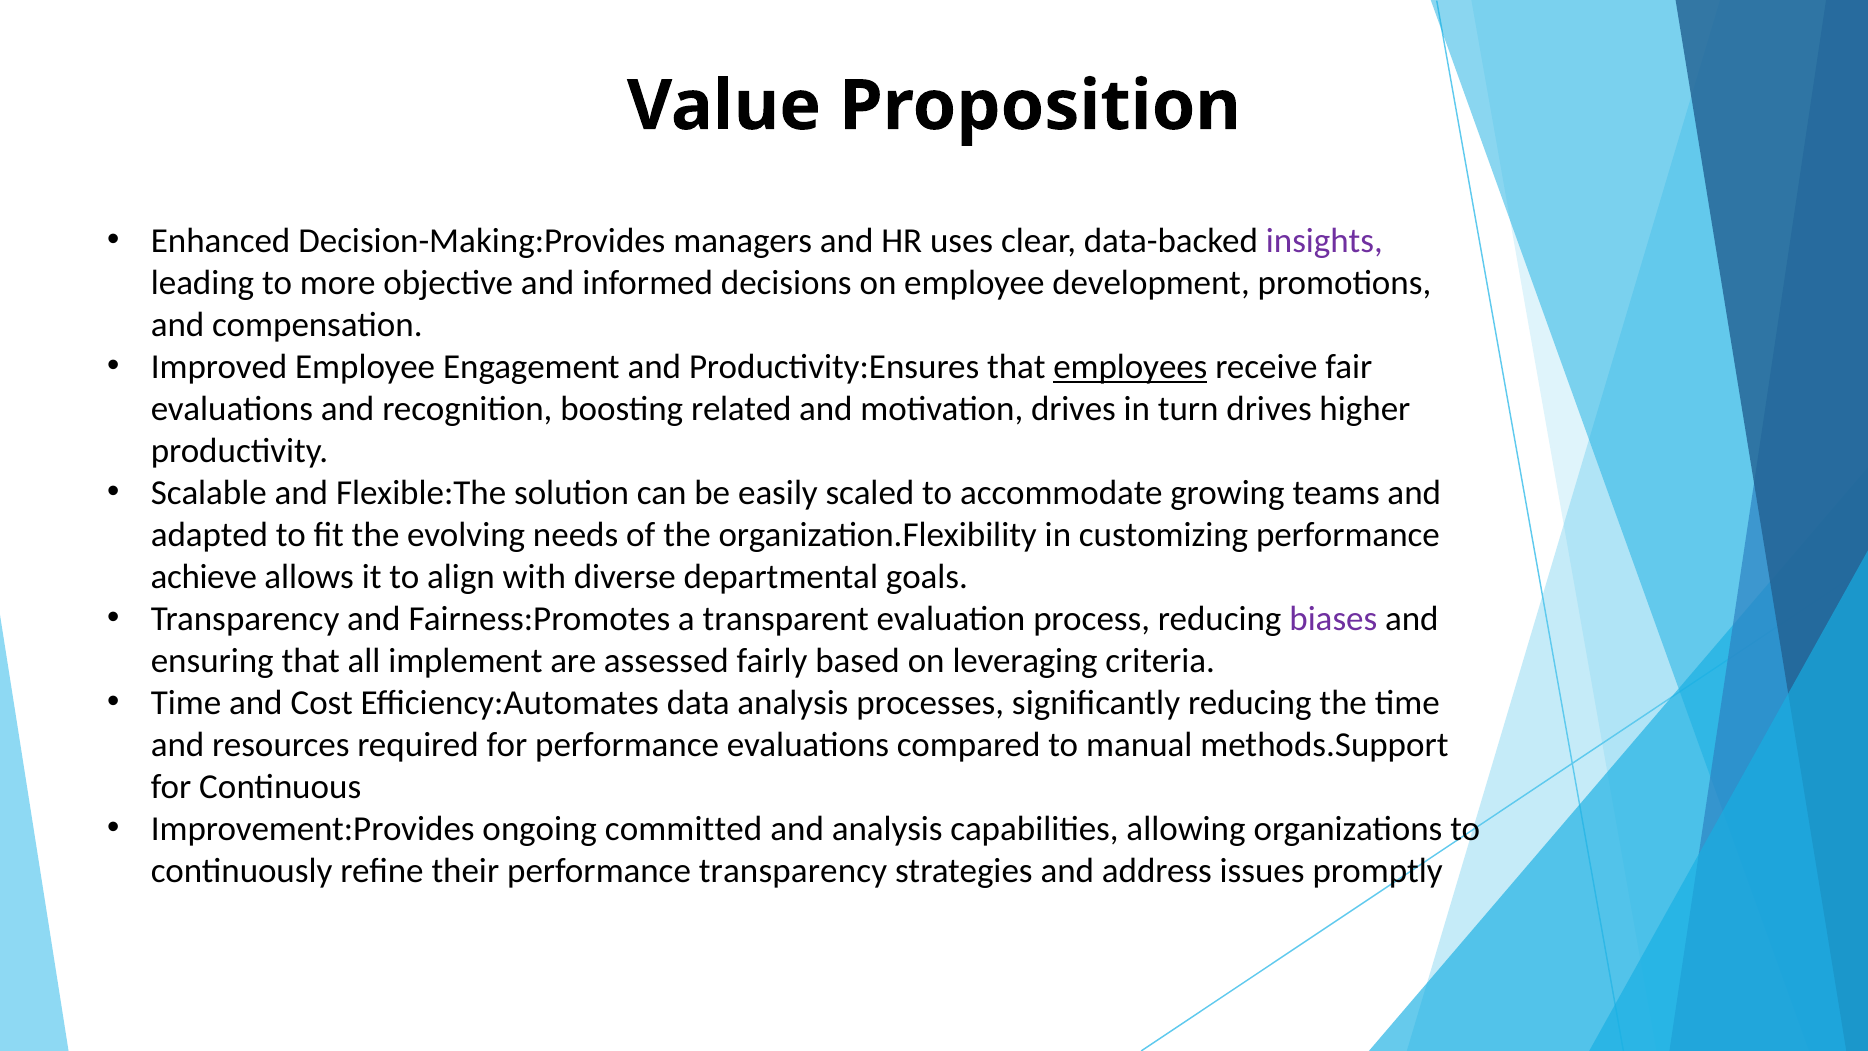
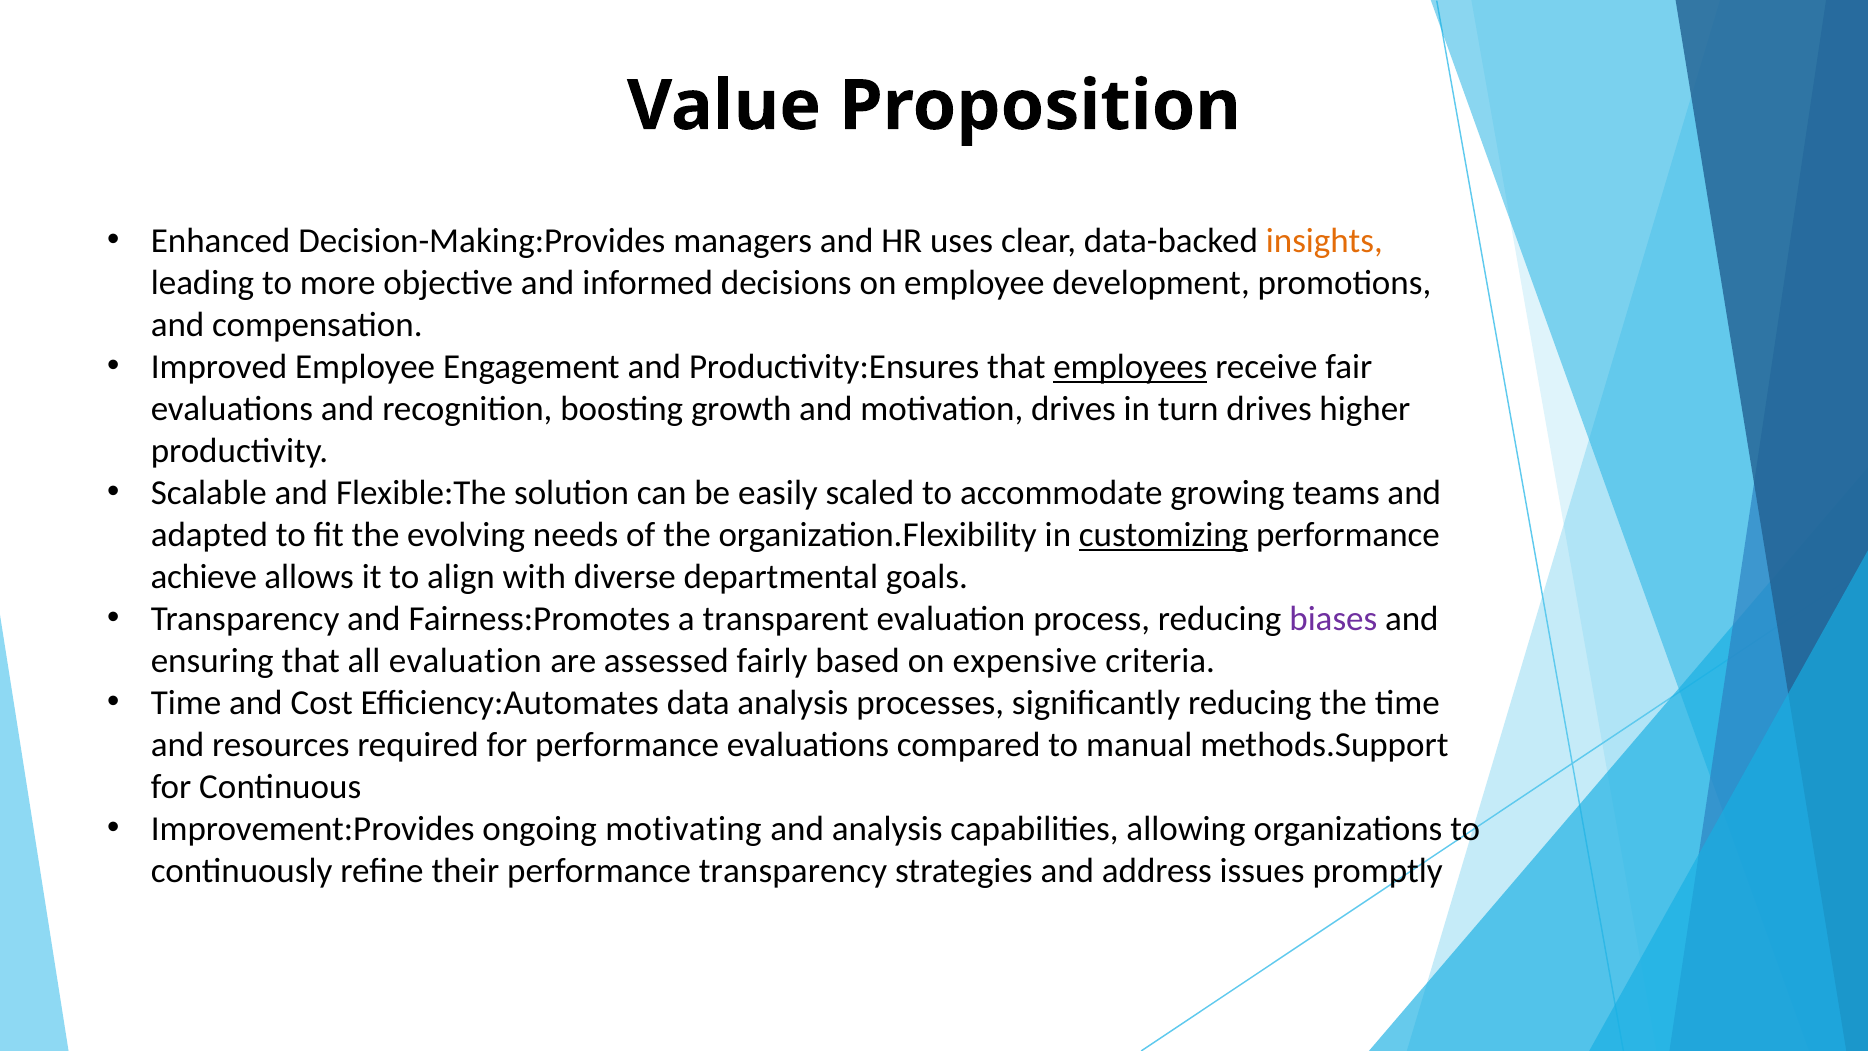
insights colour: purple -> orange (1324, 240)
related: related -> growth (741, 409)
customizing underline: none -> present (1164, 535)
all implement: implement -> evaluation (465, 661)
leveraging: leveraging -> expensive (1025, 661)
committed: committed -> motivating (683, 829)
